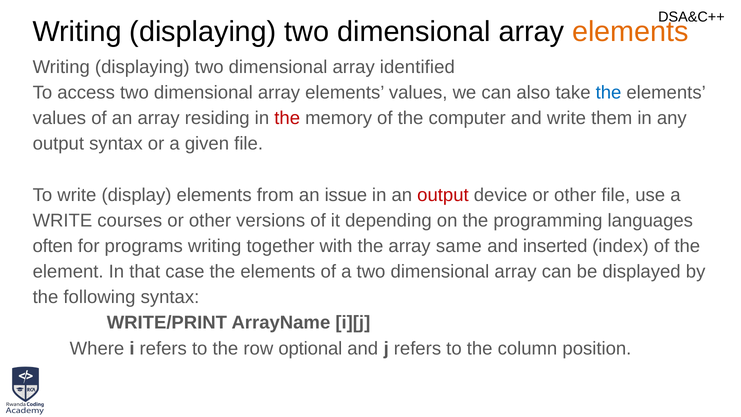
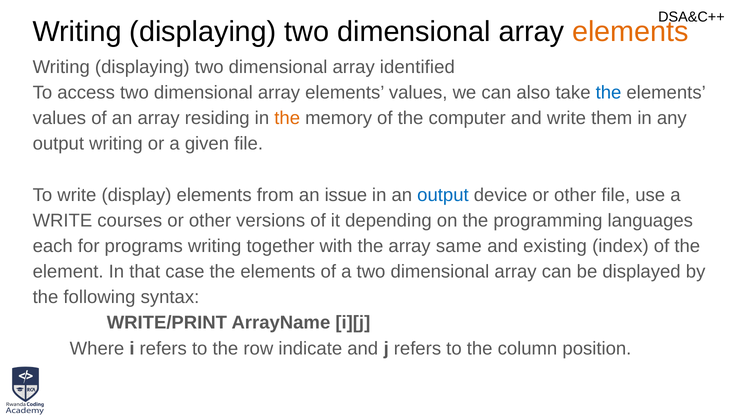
the colour: red -> orange (287, 118)
output syntax: syntax -> writing (116, 144)
output colour: red -> blue (443, 195)
often: often -> each (53, 246)
inserted: inserted -> existing (555, 246)
optional: optional -> indicate (310, 348)
